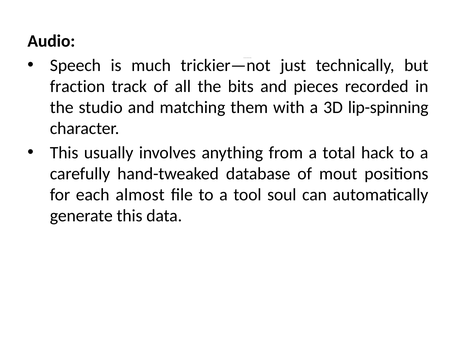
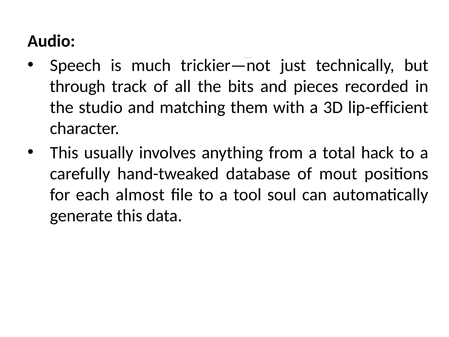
fraction: fraction -> through (78, 86)
lip-spinning: lip-spinning -> lip-efficient (388, 107)
